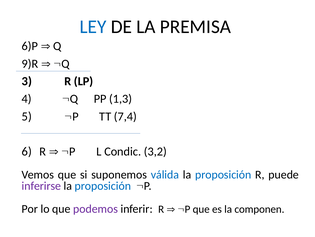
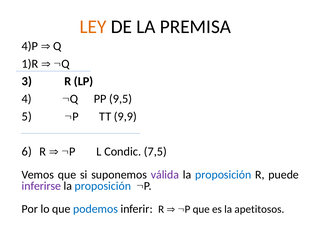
LEY colour: blue -> orange (93, 27)
6)P: 6)P -> 4)P (30, 46)
9)R: 9)R -> 1)R (30, 64)
1,3: 1,3 -> 9,5 (121, 99)
7,4: 7,4 -> 9,9 (125, 116)
3,2: 3,2 -> 7,5 (155, 151)
válida colour: blue -> purple (165, 174)
podemos colour: purple -> blue (96, 208)
componen: componen -> apetitosos (259, 208)
